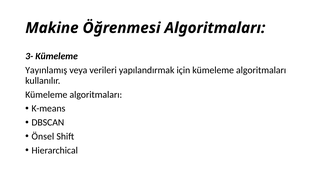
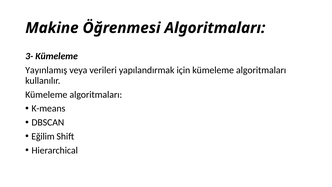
Önsel: Önsel -> Eğilim (43, 136)
